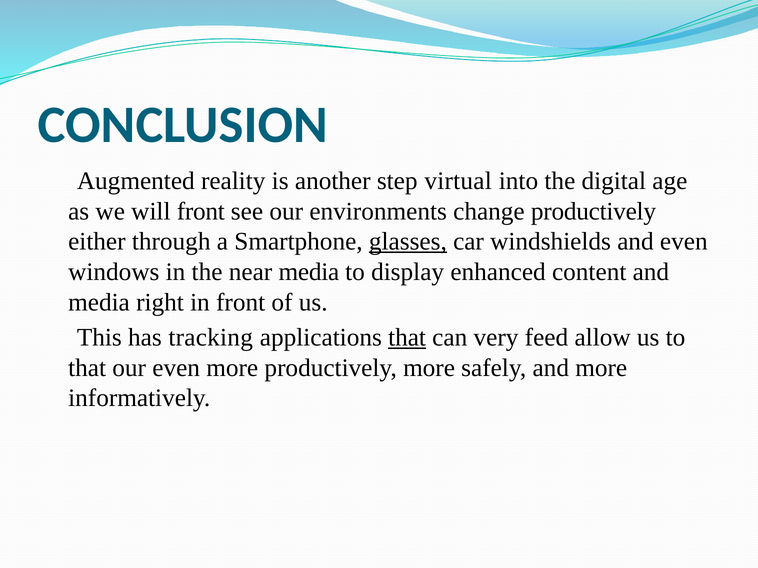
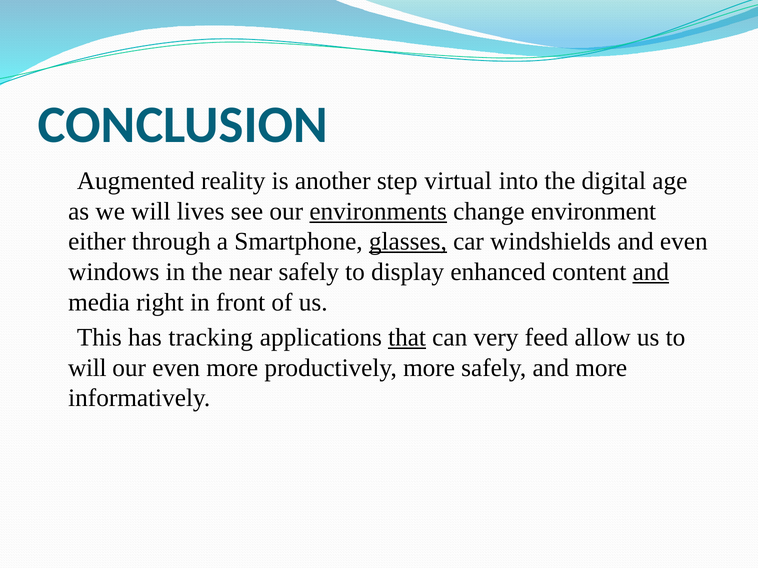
will front: front -> lives (201, 211)
environments underline: none -> present (378, 211)
change productively: productively -> environment (593, 211)
near media: media -> safely (309, 272)
and underline: none -> present (651, 272)
that: that -> will (87, 368)
